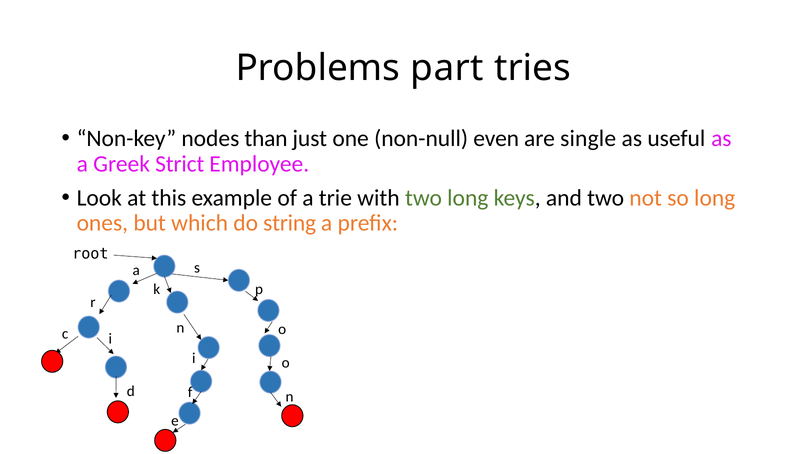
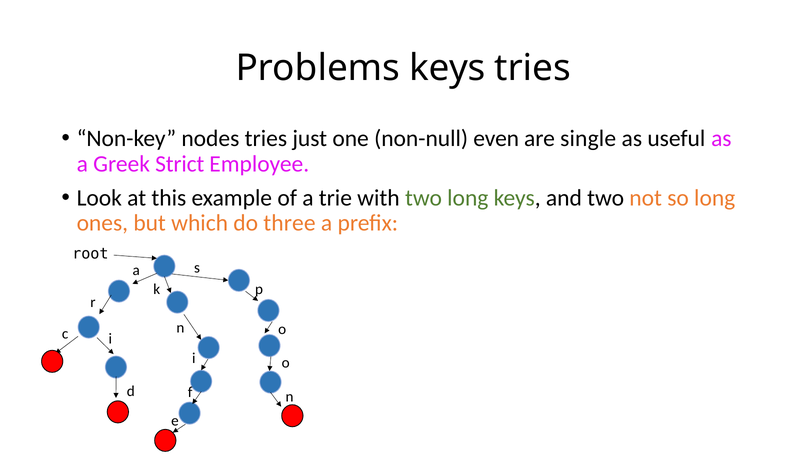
Problems part: part -> keys (447, 68)
nodes than: than -> tries (266, 138)
string: string -> three (289, 223)
